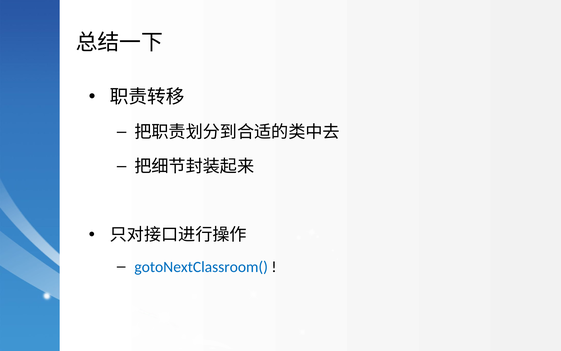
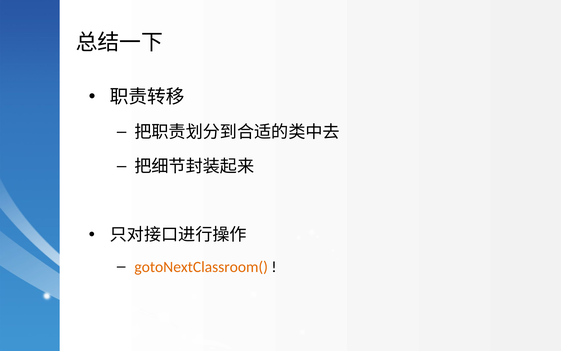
gotoNextClassroom( colour: blue -> orange (201, 267)
